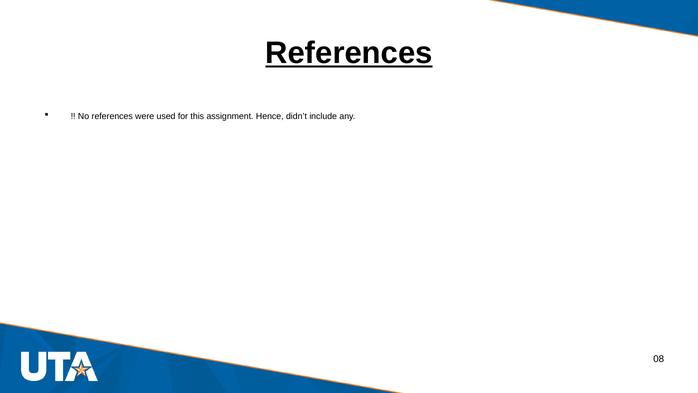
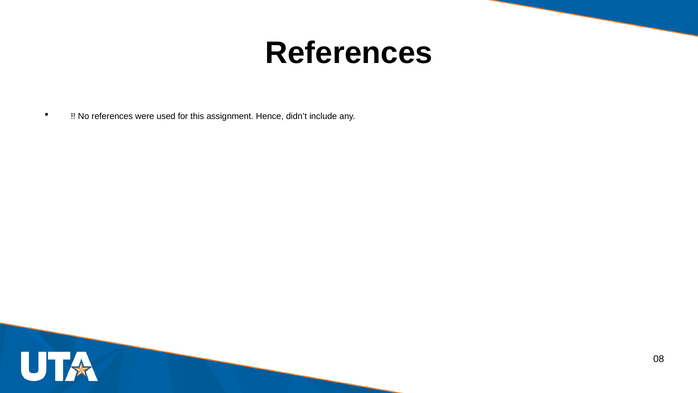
References underline: present -> none (349, 53)
